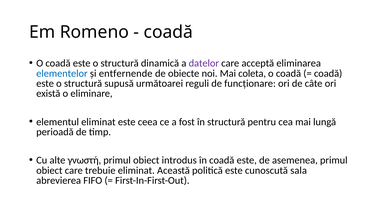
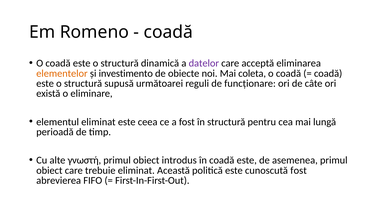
elementelor colour: blue -> orange (62, 73)
entfernende: entfernende -> investimento (126, 73)
cunoscută sala: sala -> fost (299, 170)
